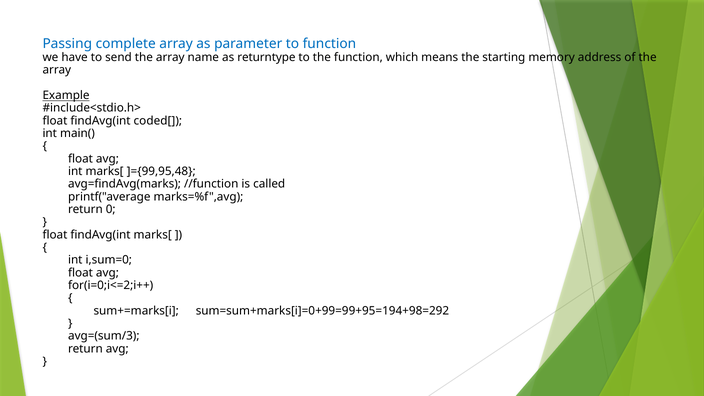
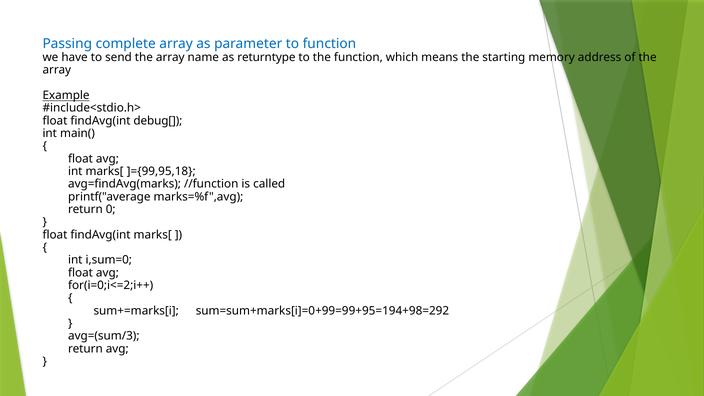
coded[: coded[ -> debug[ (158, 121)
]={99,95,48: ]={99,95,48 -> ]={99,95,18 (161, 171)
